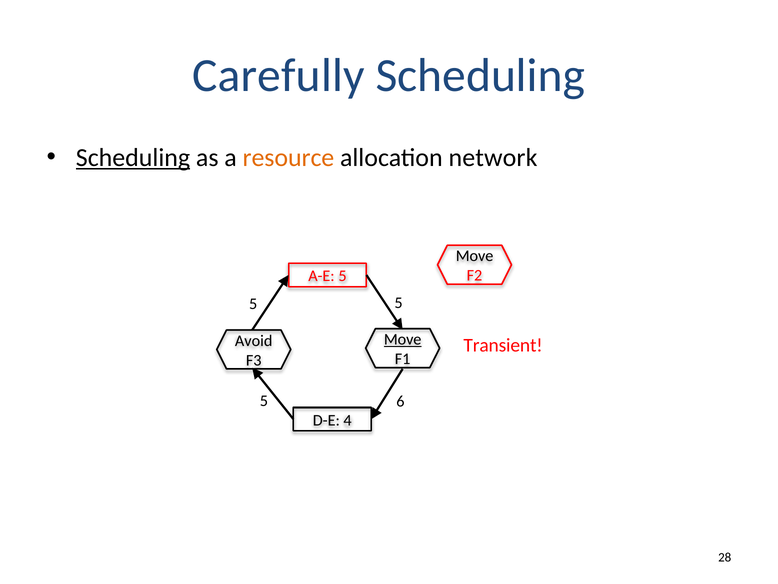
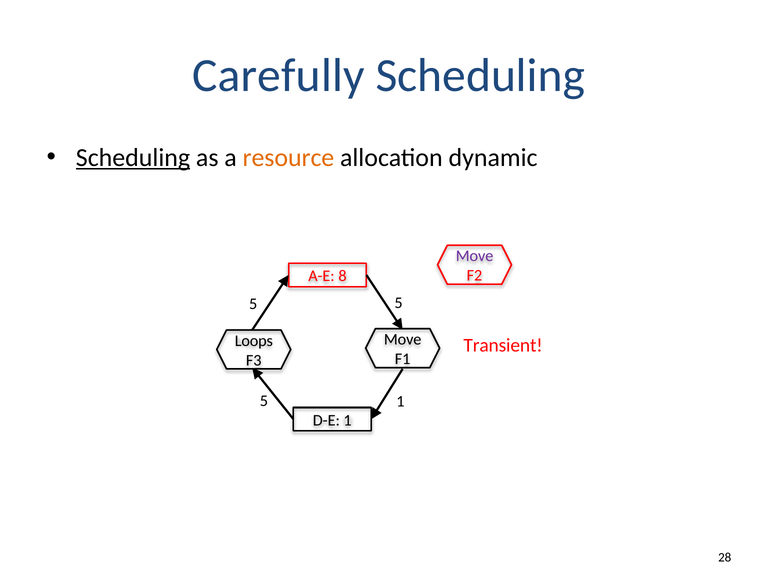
network: network -> dynamic (493, 157)
Move colour: black -> purple (475, 256)
A-E 5: 5 -> 8 (342, 276)
Move underline: present -> none (403, 339)
Avoid: Avoid -> Loops (254, 341)
5 6: 6 -> 1 (400, 401)
D-E 4: 4 -> 1 (348, 420)
